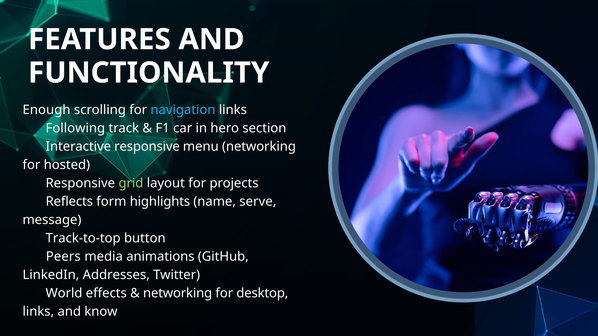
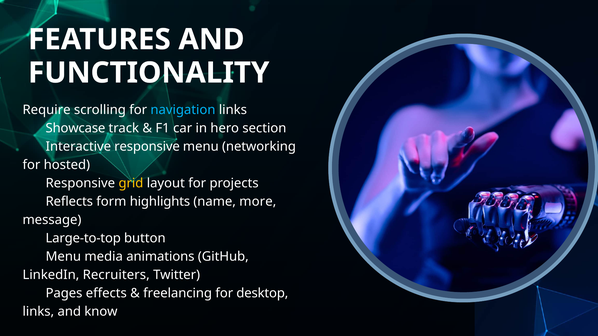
Enough: Enough -> Require (47, 110)
Following: Following -> Showcase (75, 128)
grid colour: light green -> yellow (131, 183)
serve: serve -> more (258, 202)
Track-to-top: Track-to-top -> Large-to-top (83, 238)
Peers: Peers -> Menu (63, 257)
Addresses: Addresses -> Recruiters (116, 275)
World: World -> Pages (64, 293)
networking: networking -> freelancing (178, 293)
